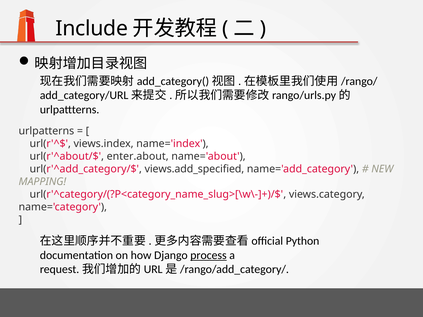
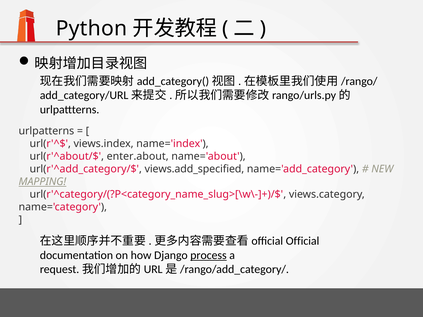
Include: Include -> Python (92, 29)
MAPPING underline: none -> present (42, 182)
Python: Python -> Official (303, 241)
